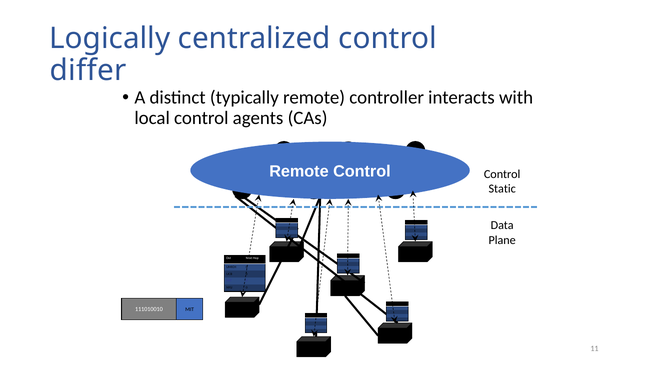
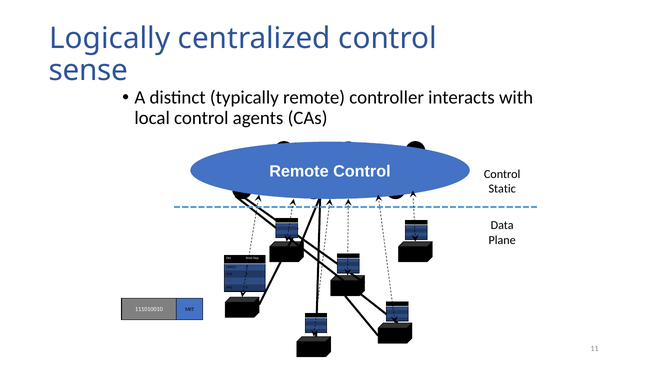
differ: differ -> sense (88, 70)
